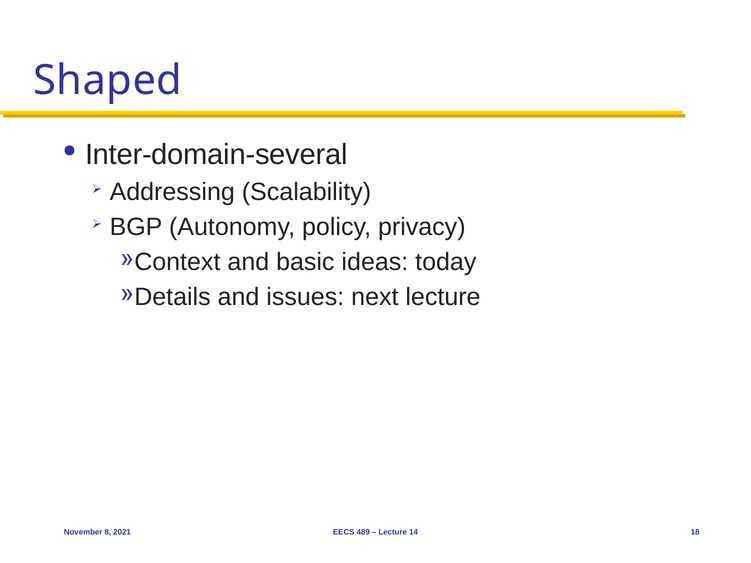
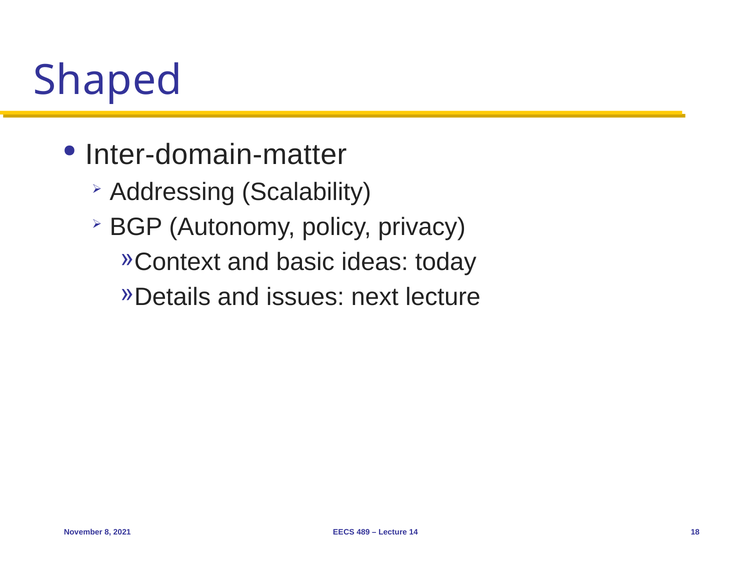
Inter-domain-several: Inter-domain-several -> Inter-domain-matter (216, 155)
